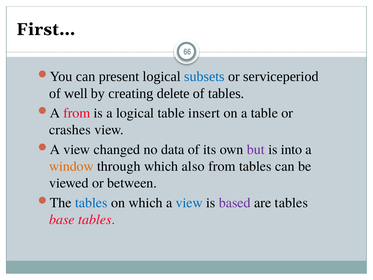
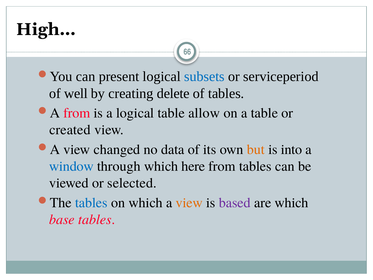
First…: First… -> High… (46, 29)
insert: insert -> allow (204, 113)
crashes: crashes -> created (70, 130)
but colour: purple -> orange (256, 149)
window colour: orange -> blue (71, 166)
also: also -> here (193, 166)
between: between -> selected (132, 183)
view colour: blue -> orange (189, 203)
are tables: tables -> which (292, 203)
